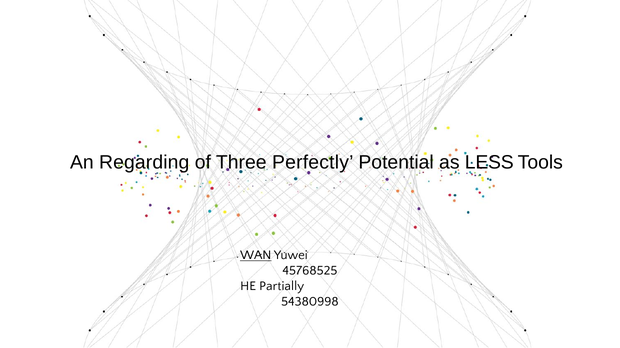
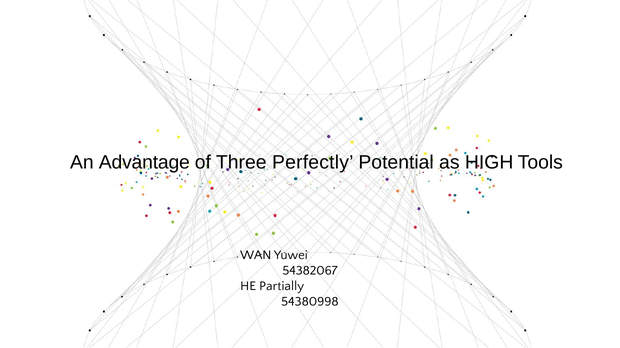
Regarding: Regarding -> Advantage (144, 163)
LESS: LESS -> HIGH (489, 163)
WAN underline: present -> none (256, 256)
45768525: 45768525 -> 54382067 (310, 271)
